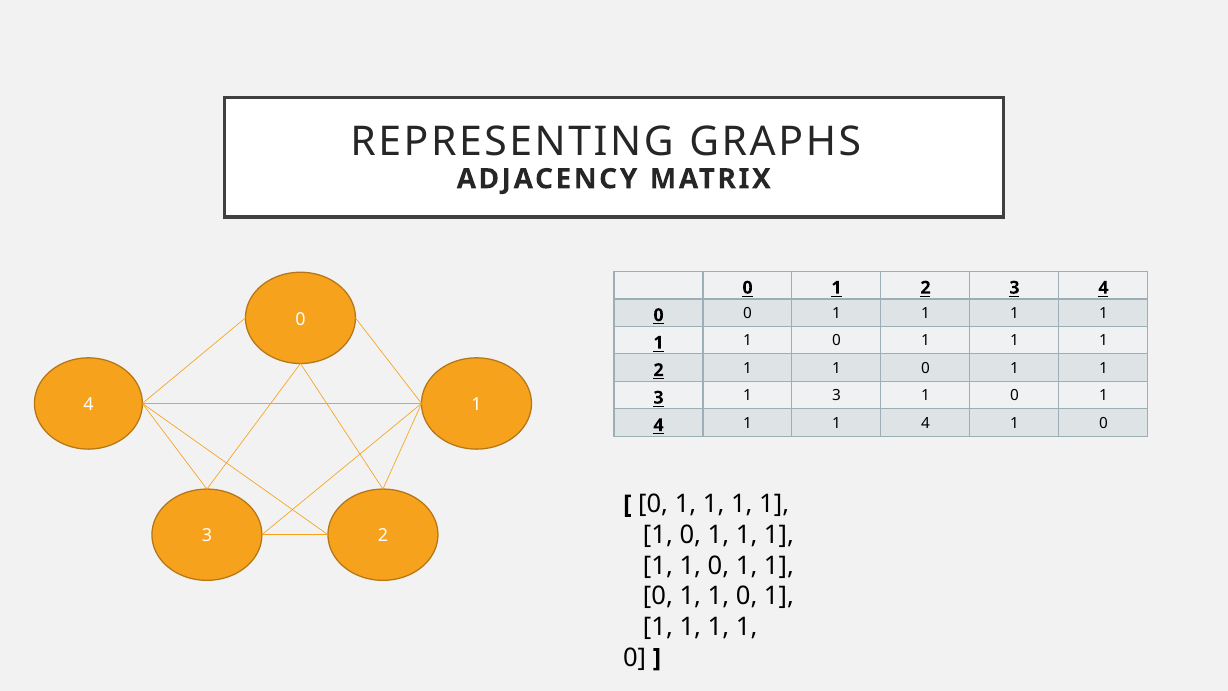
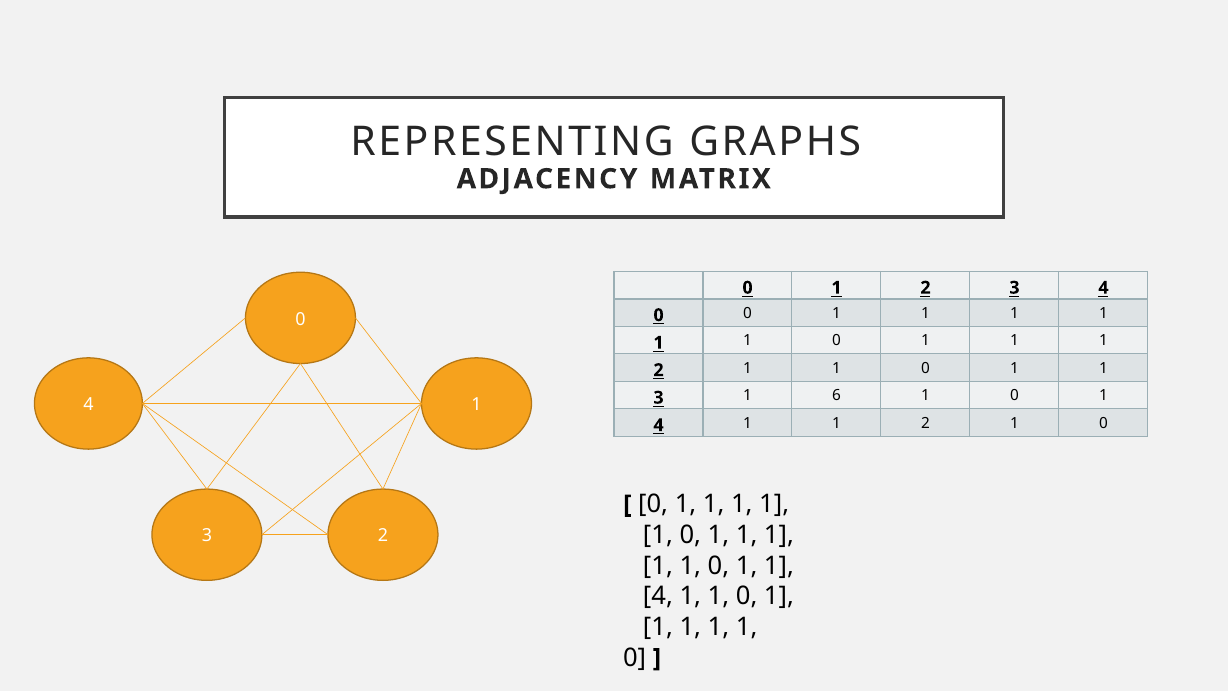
3: 3 -> 6 (836, 396)
4 1 1 4: 4 -> 2 (925, 423)
0: 0 -> 4 (658, 596)
